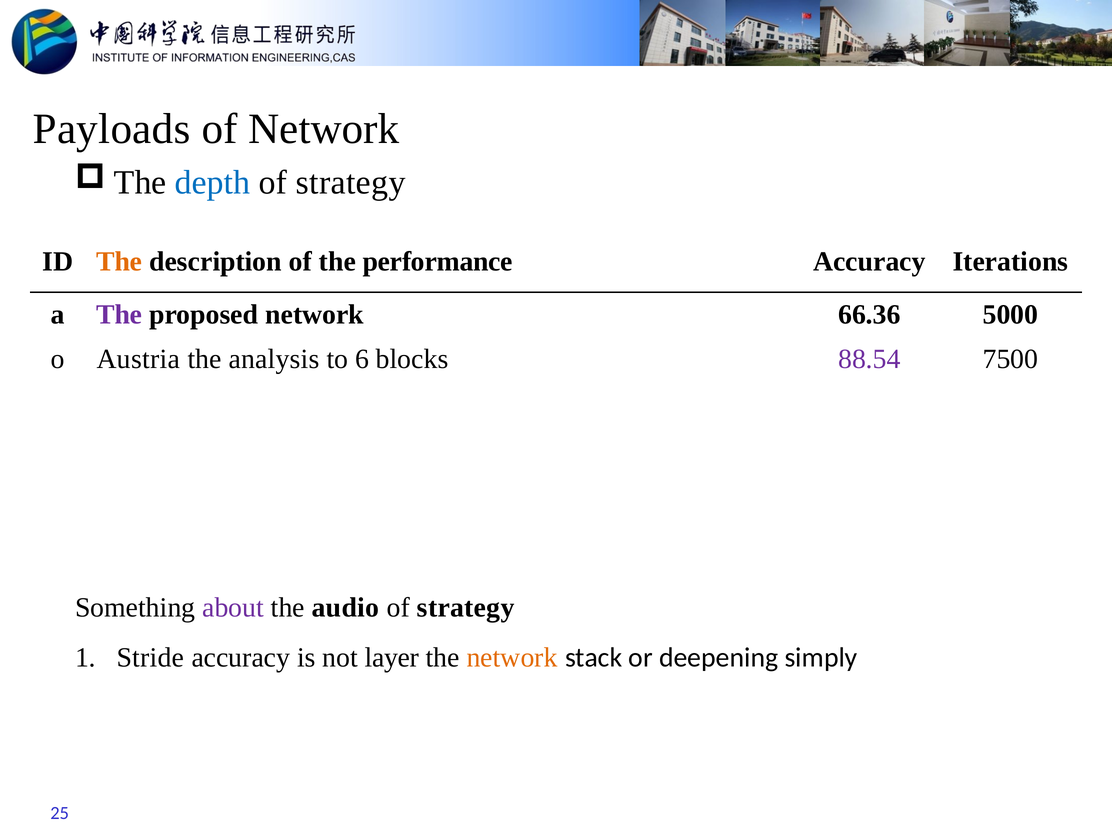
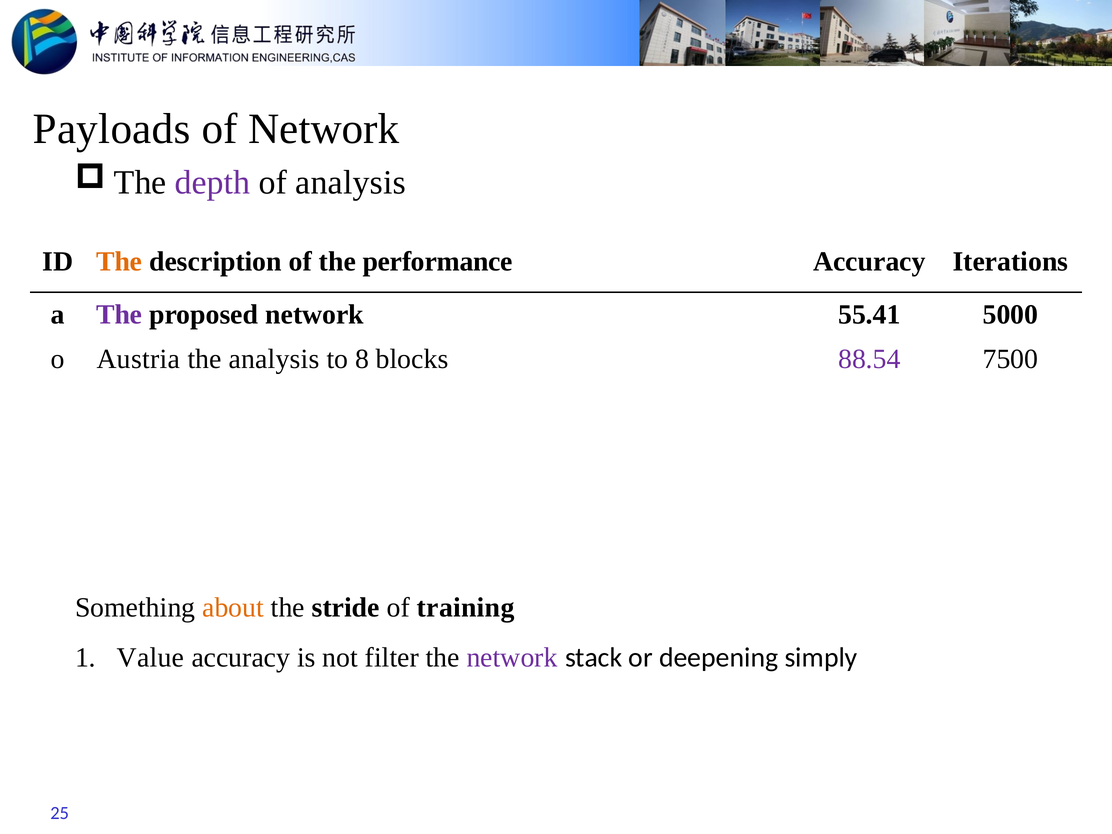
depth colour: blue -> purple (213, 183)
strategy: strategy -> analysis (351, 183)
66.36: 66.36 -> 55.41 (869, 315)
6: 6 -> 8 (362, 359)
about colour: purple -> orange (233, 607)
audio: audio -> stride (346, 607)
strategy: strategy -> training (466, 607)
Stride: Stride -> Value (150, 658)
layer: layer -> filter (392, 658)
network colour: orange -> purple (512, 658)
